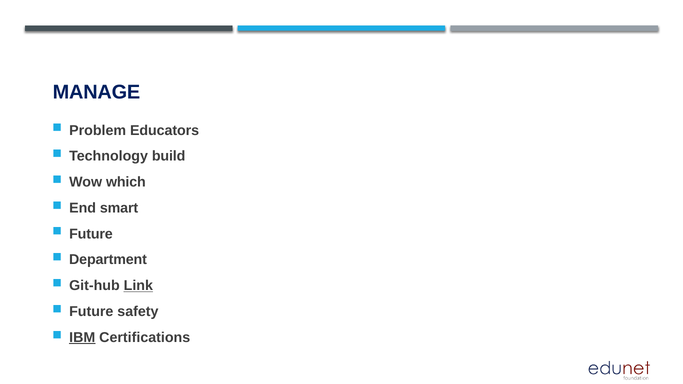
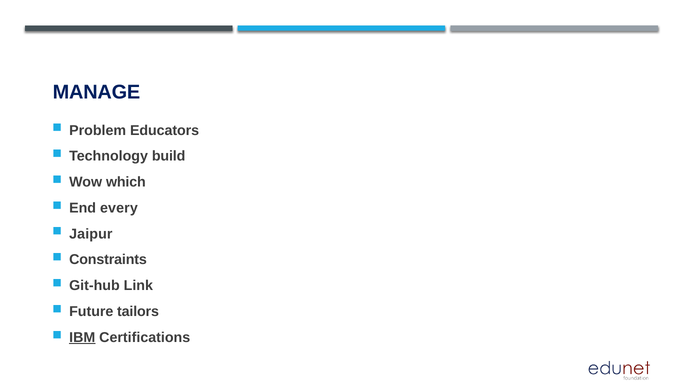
smart: smart -> every (119, 208)
Future: Future -> Jaipur (91, 234)
Department: Department -> Constraints (108, 260)
Link underline: present -> none (138, 286)
safety: safety -> tailors (138, 312)
